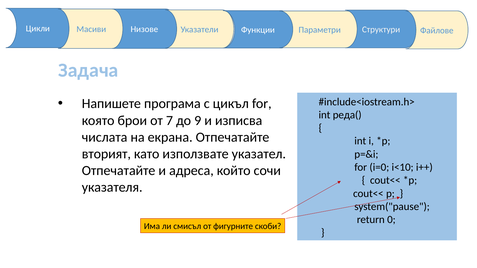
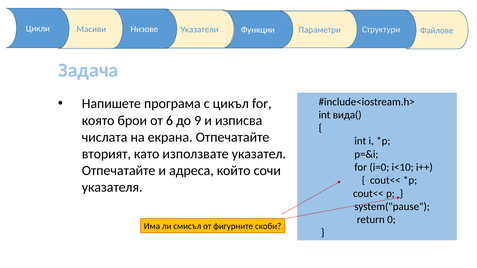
реда(: реда( -> вида( (347, 115)
7: 7 -> 6 (169, 121)
